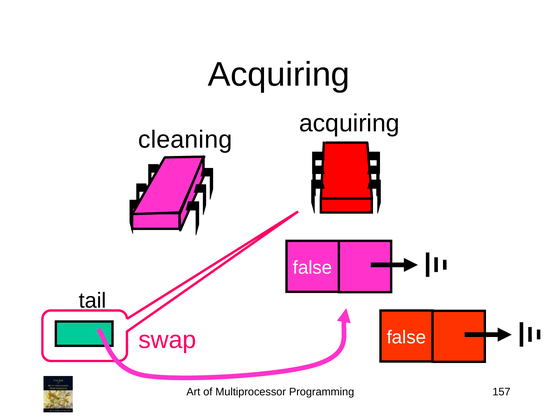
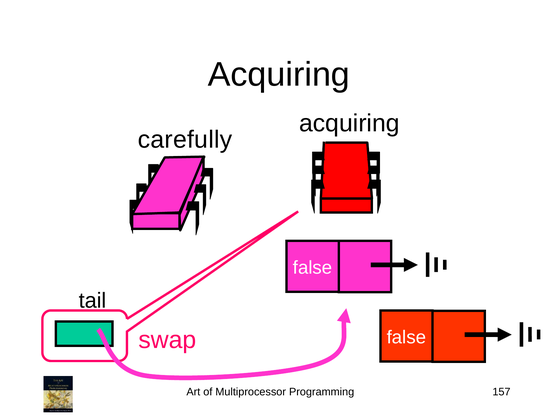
cleaning: cleaning -> carefully (185, 139)
